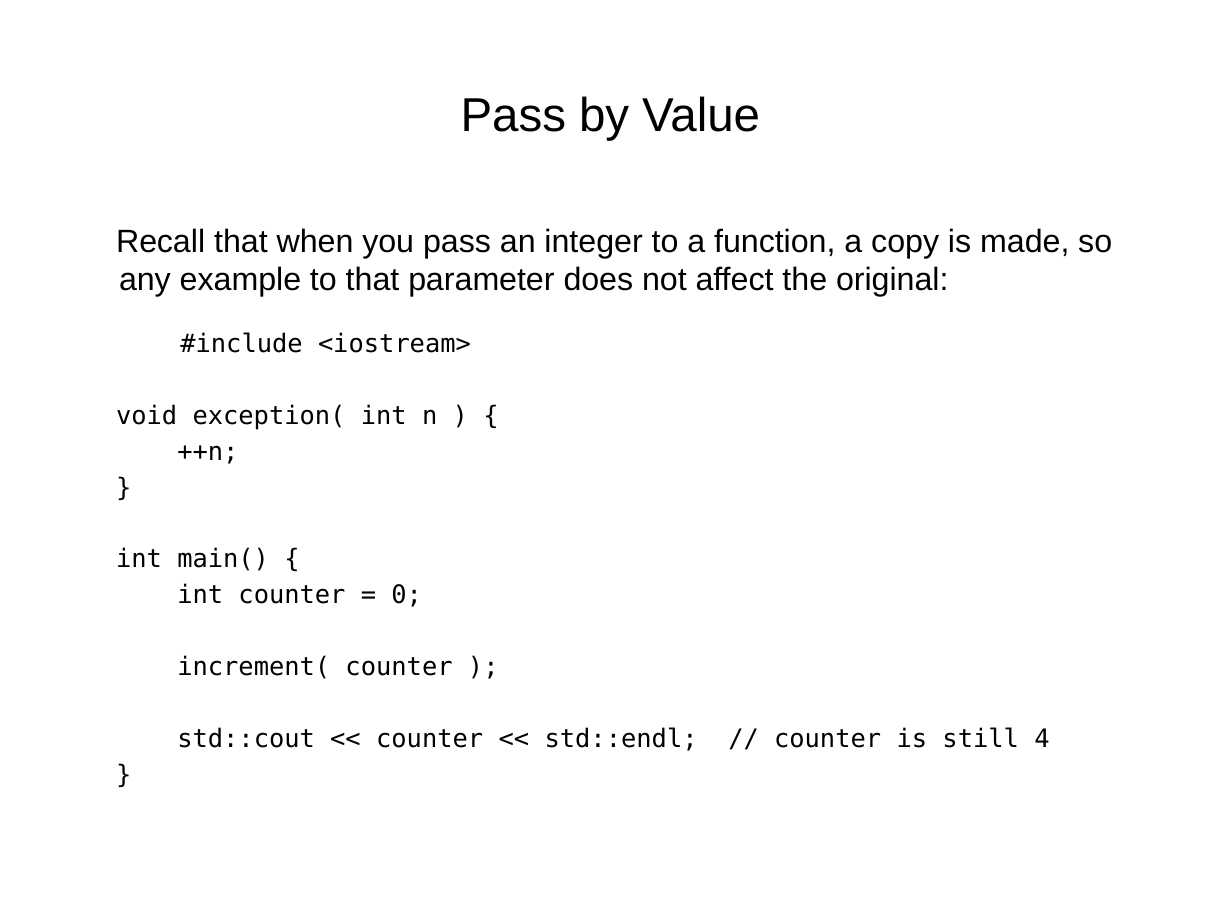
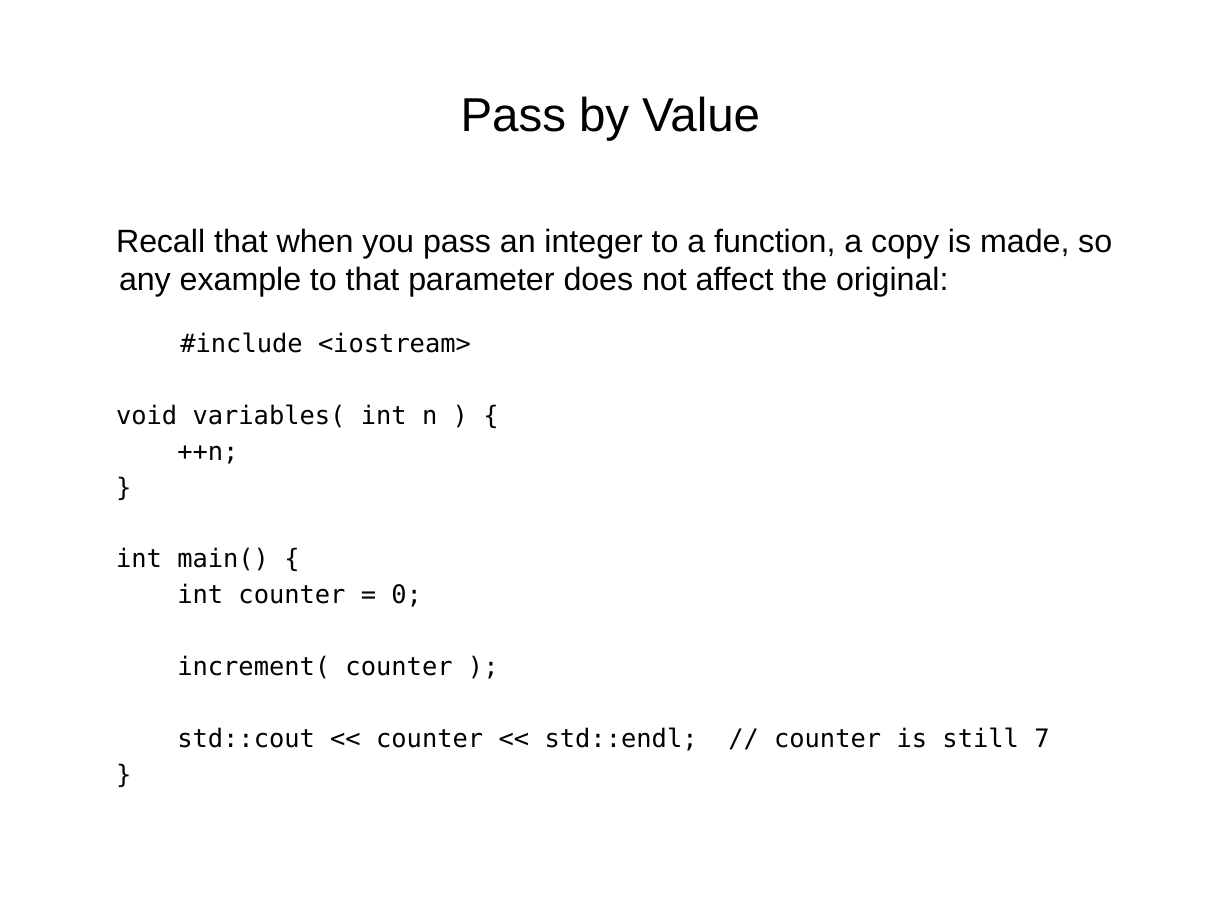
exception(: exception( -> variables( (269, 416)
4: 4 -> 7 (1042, 739)
